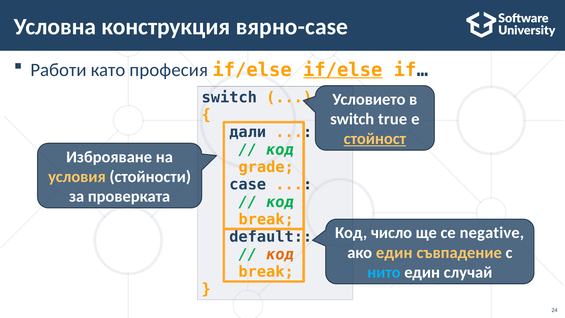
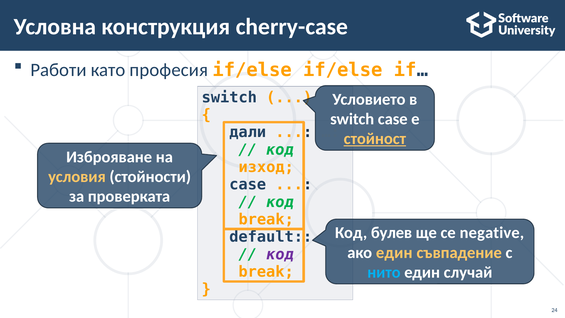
вярно-case: вярно-case -> cherry-case (292, 27)
if/else underline: present -> none (343, 70)
true: true -> casе (393, 119)
grade: grade -> изход (266, 167)
число: число -> булев (392, 233)
код colour: orange -> purple (280, 254)
